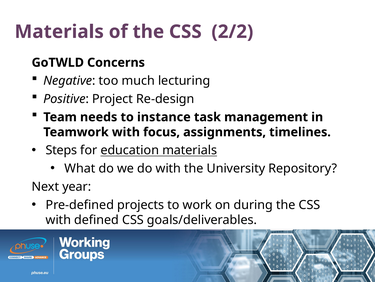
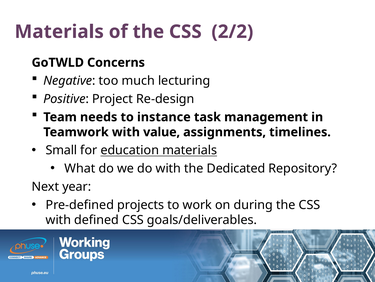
focus: focus -> value (162, 132)
Steps: Steps -> Small (61, 150)
University: University -> Dedicated (236, 168)
